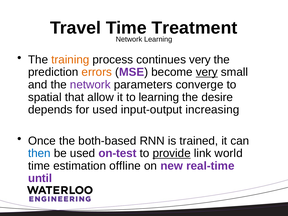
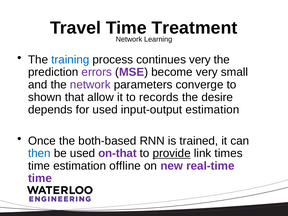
training colour: orange -> blue (70, 60)
errors colour: orange -> purple (97, 72)
very underline: present -> none (207, 72)
spatial: spatial -> shown (45, 97)
to learning: learning -> records (159, 97)
input-output increasing: increasing -> estimation (212, 110)
on-test: on-test -> on-that (118, 153)
world: world -> times (229, 153)
until: until -> time (40, 178)
